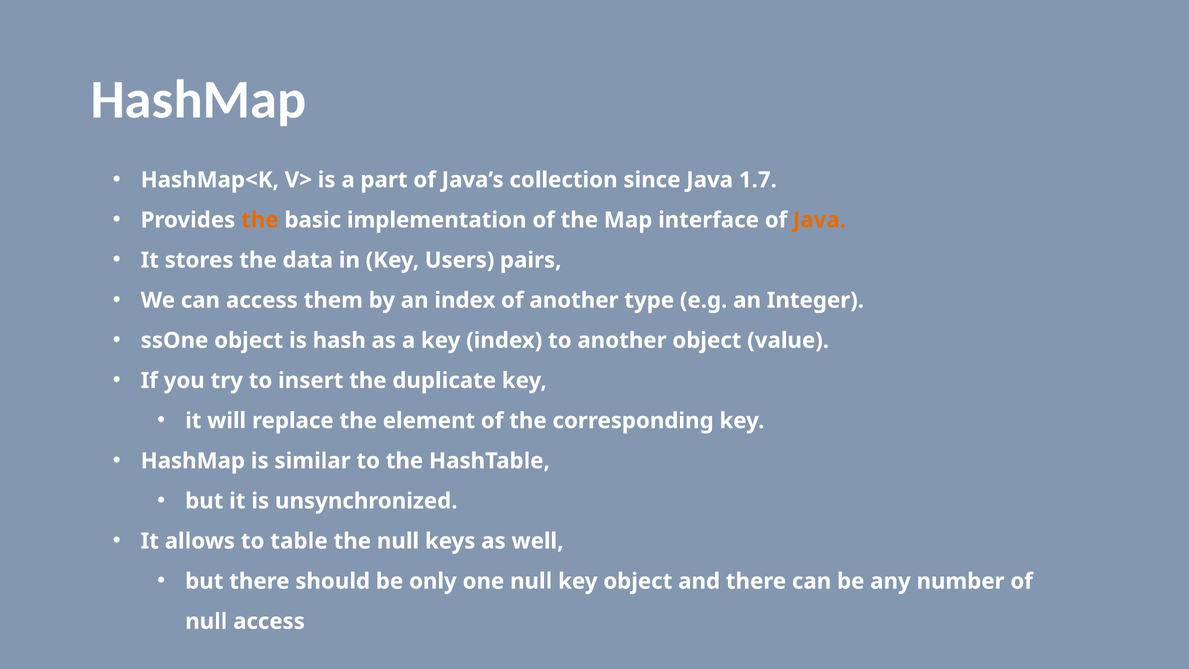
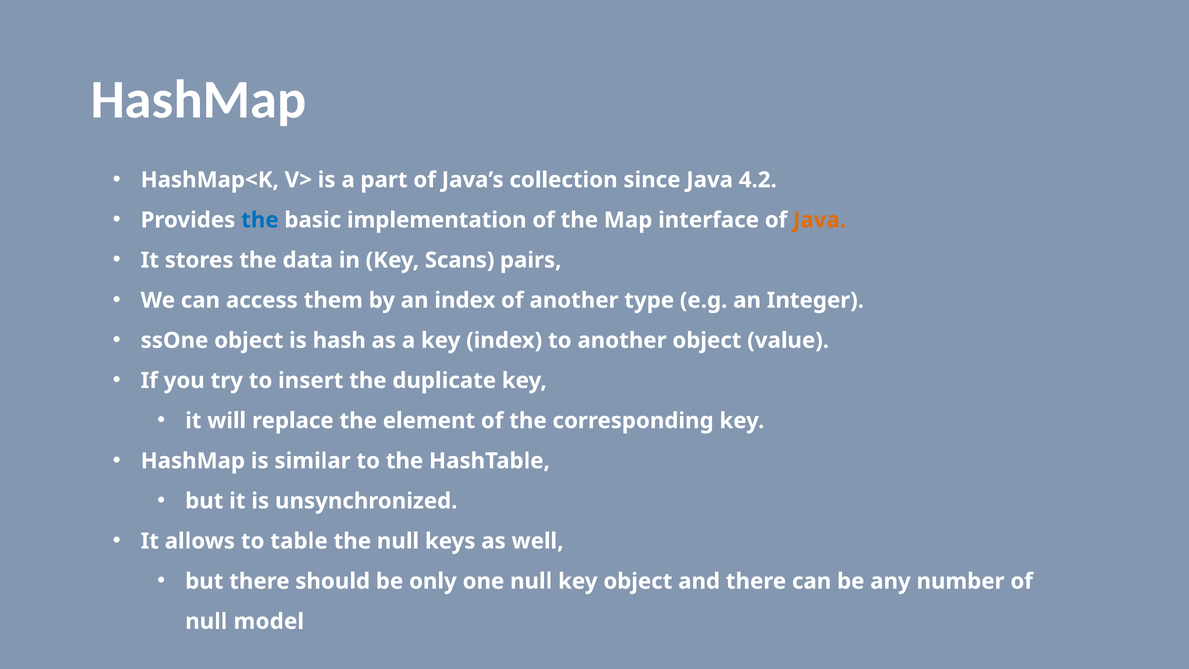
1.7: 1.7 -> 4.2 (758, 180)
the colour: orange -> blue (260, 220)
Users: Users -> Scans (460, 260)
null access: access -> model (269, 621)
